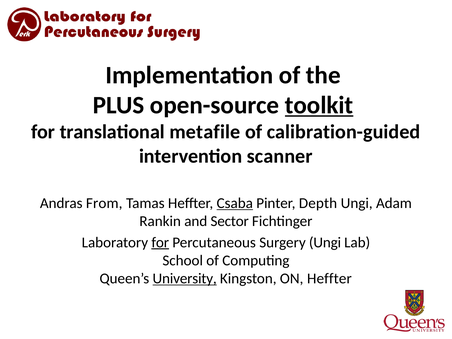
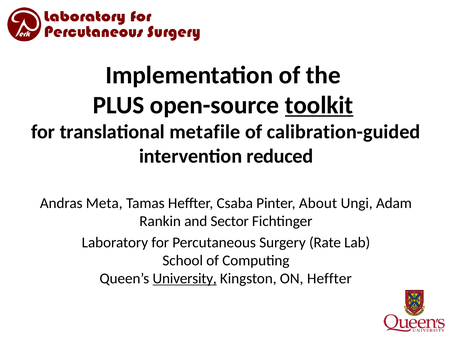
scanner: scanner -> reduced (280, 156)
From: From -> Meta (104, 203)
Csaba underline: present -> none (235, 203)
Depth: Depth -> About (318, 203)
for underline: present -> none (160, 242)
Surgery Ungi: Ungi -> Rate (325, 242)
